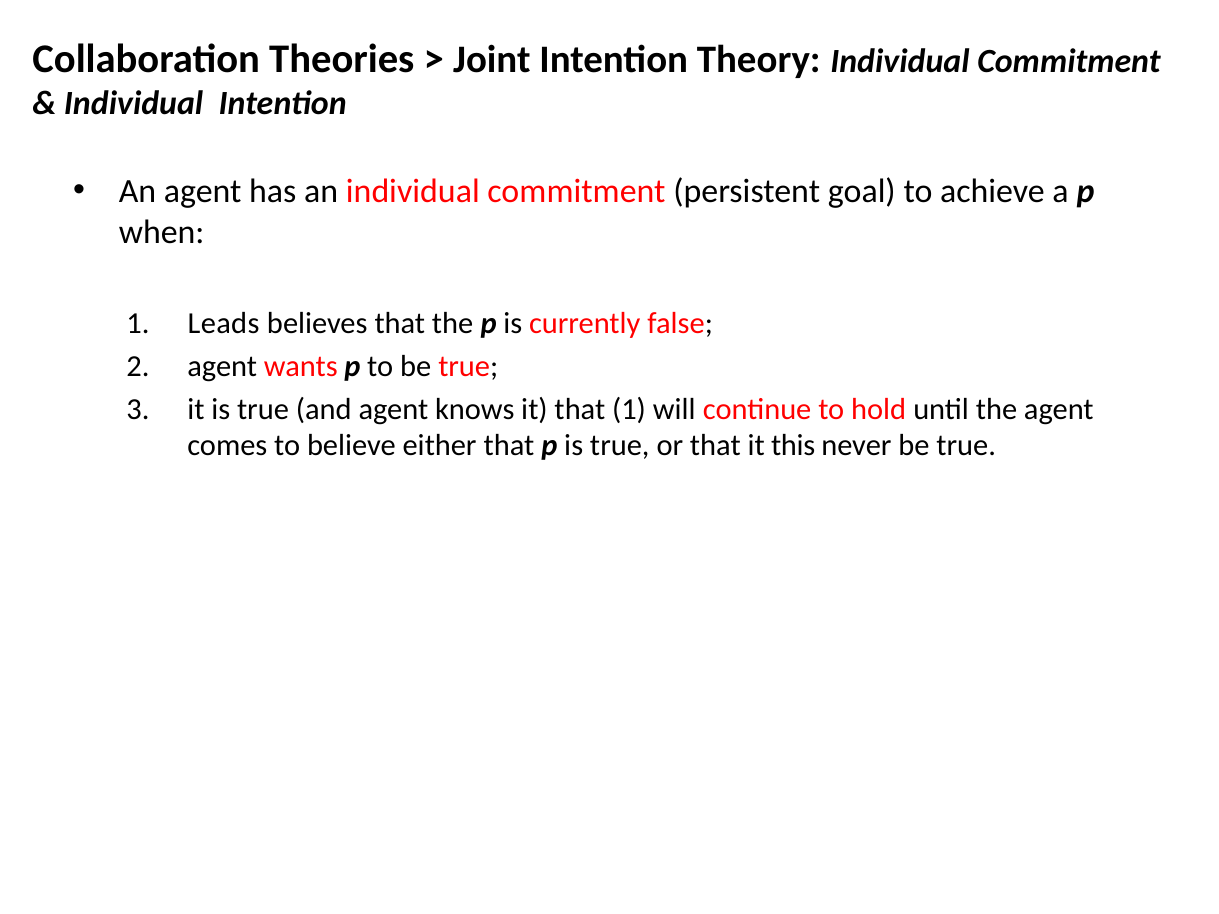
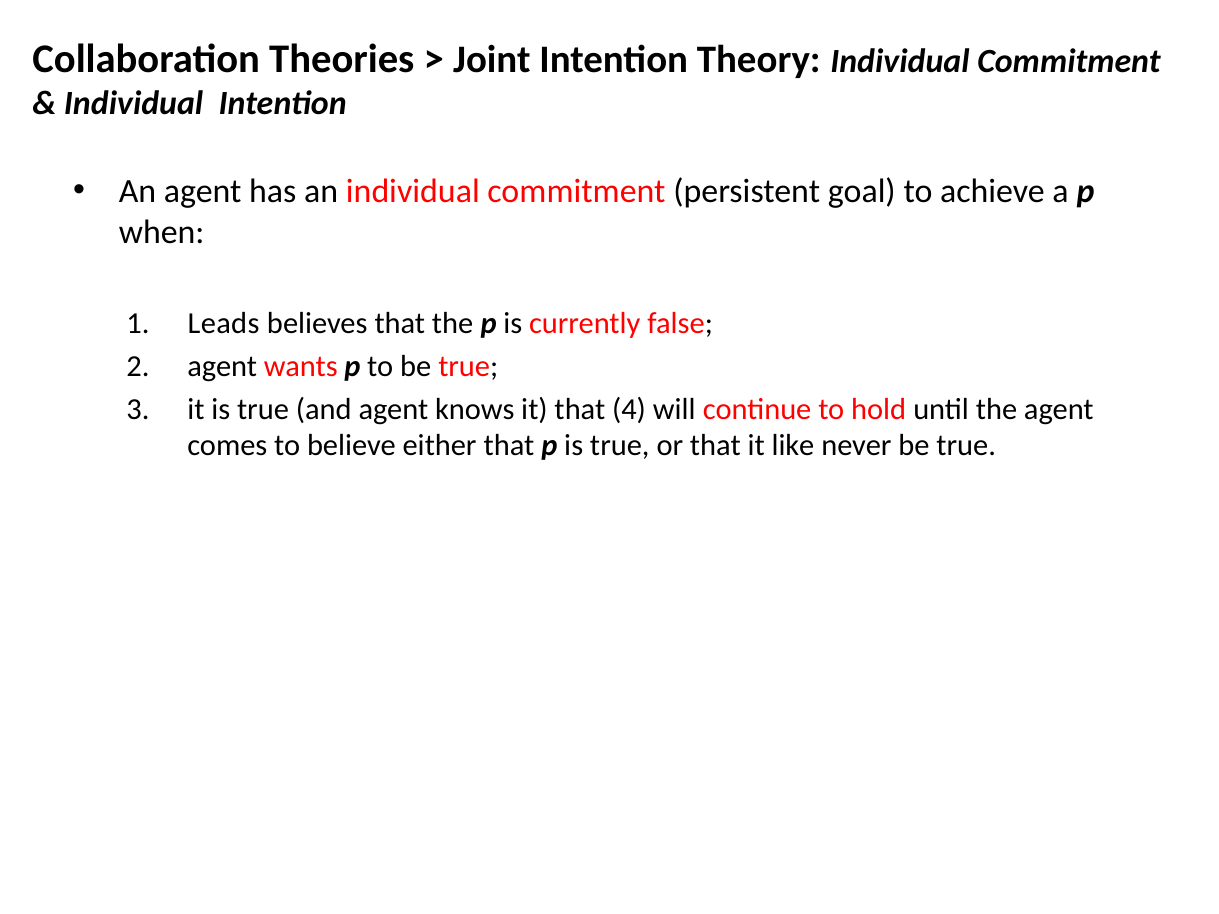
that 1: 1 -> 4 (629, 409)
this: this -> like (793, 446)
